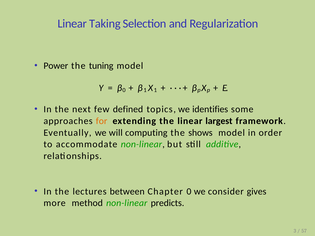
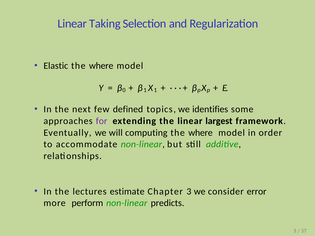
Power: Power -> Elastic (56, 66)
tuning: tuning -> where (101, 66)
for colour: orange -> purple (102, 121)
shows: shows -> where (201, 133)
between: between -> estimate (127, 192)
Chapter 0: 0 -> 3 (189, 192)
gives: gives -> error (257, 192)
method: method -> perform (87, 203)
